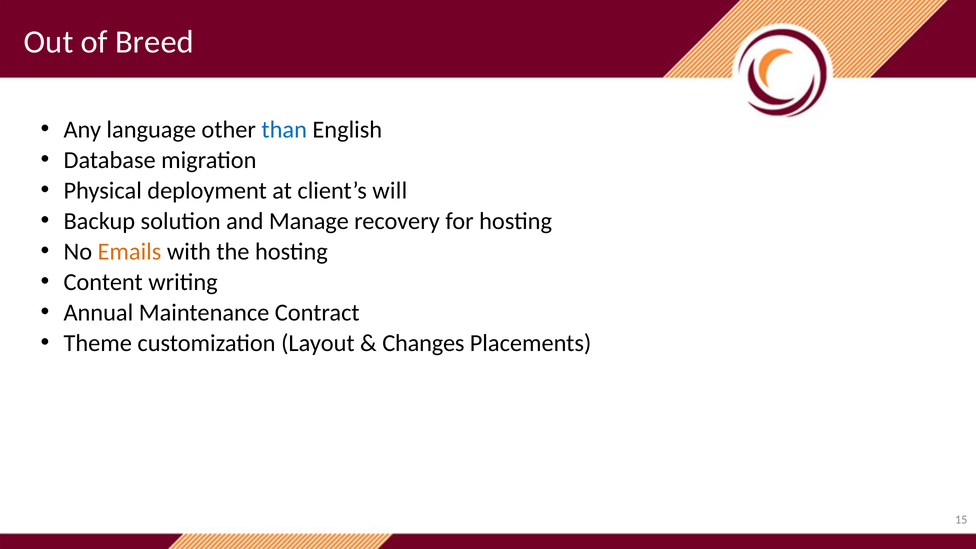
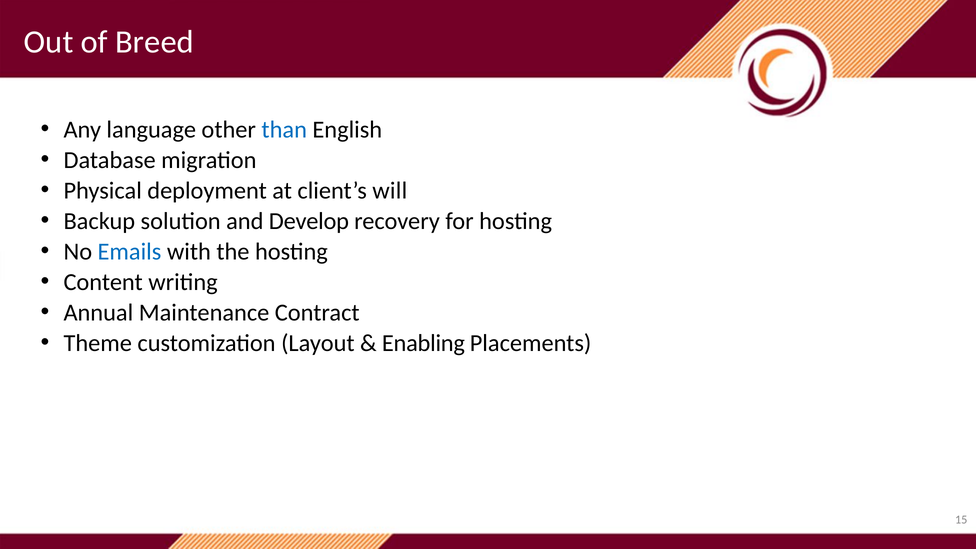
Manage: Manage -> Develop (309, 221)
Emails colour: orange -> blue (129, 252)
Changes: Changes -> Enabling (423, 343)
